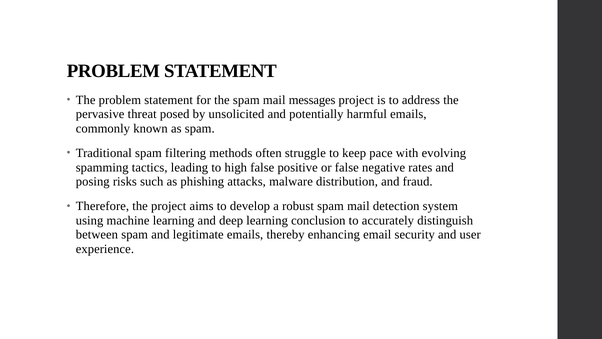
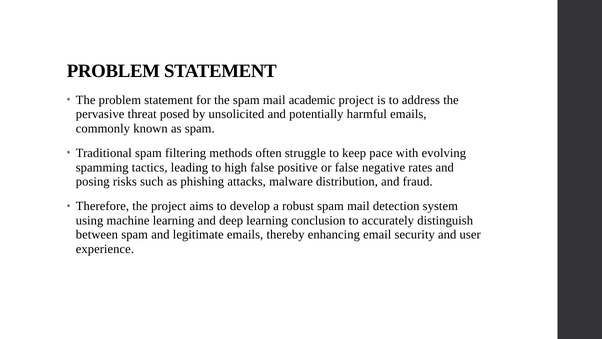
messages: messages -> academic (312, 100)
